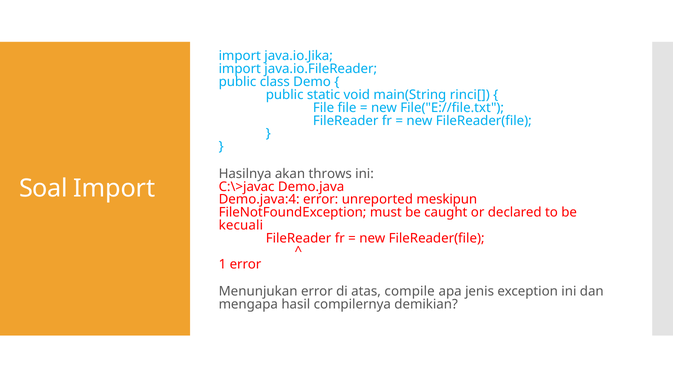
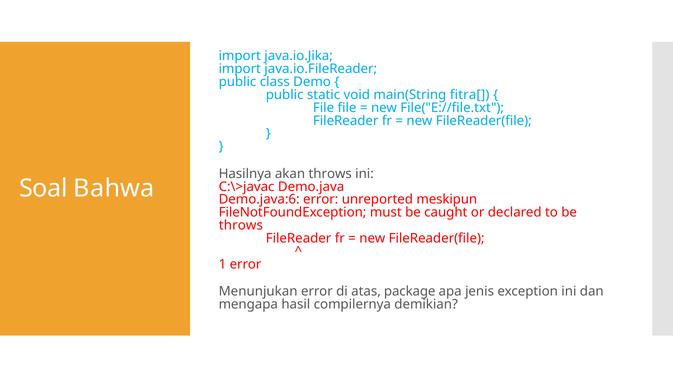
rinci[: rinci[ -> fitra[ (470, 95)
Soal Import: Import -> Bahwa (114, 189)
Demo.java:4: Demo.java:4 -> Demo.java:6 (259, 200)
kecuali: kecuali -> throws (241, 226)
compile: compile -> package (410, 292)
